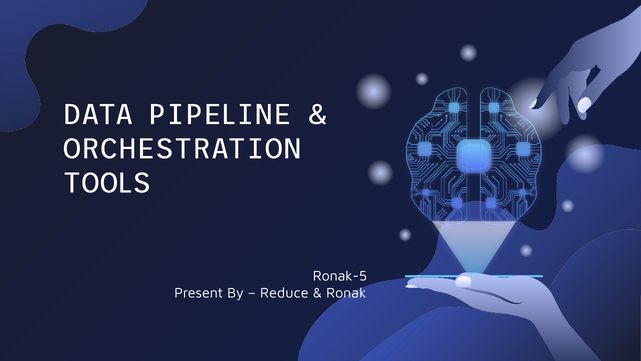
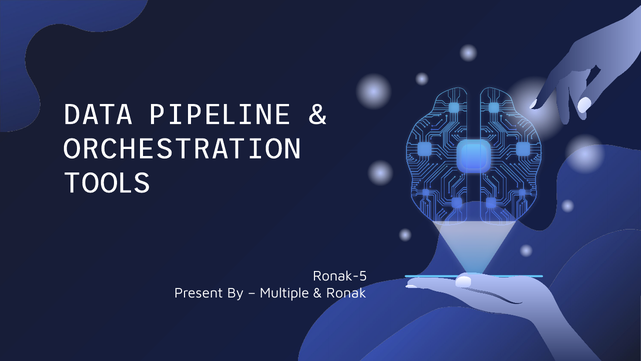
Reduce: Reduce -> Multiple (284, 293)
